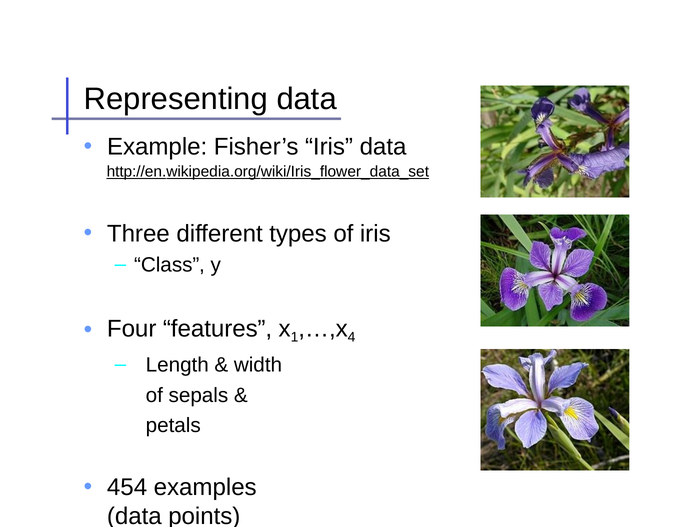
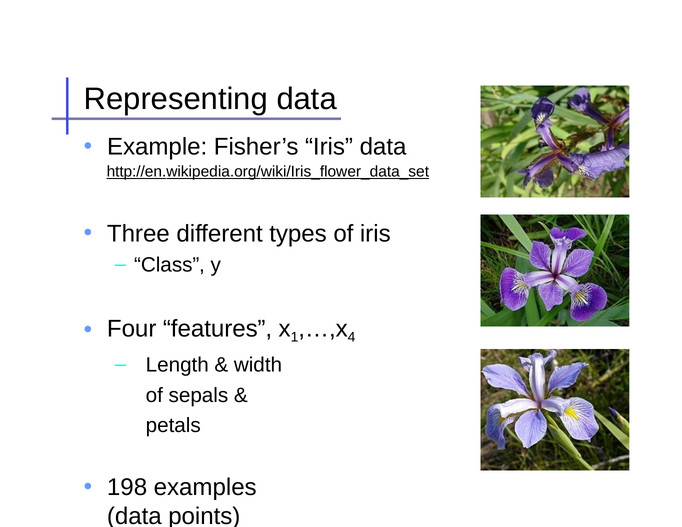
454: 454 -> 198 (127, 487)
